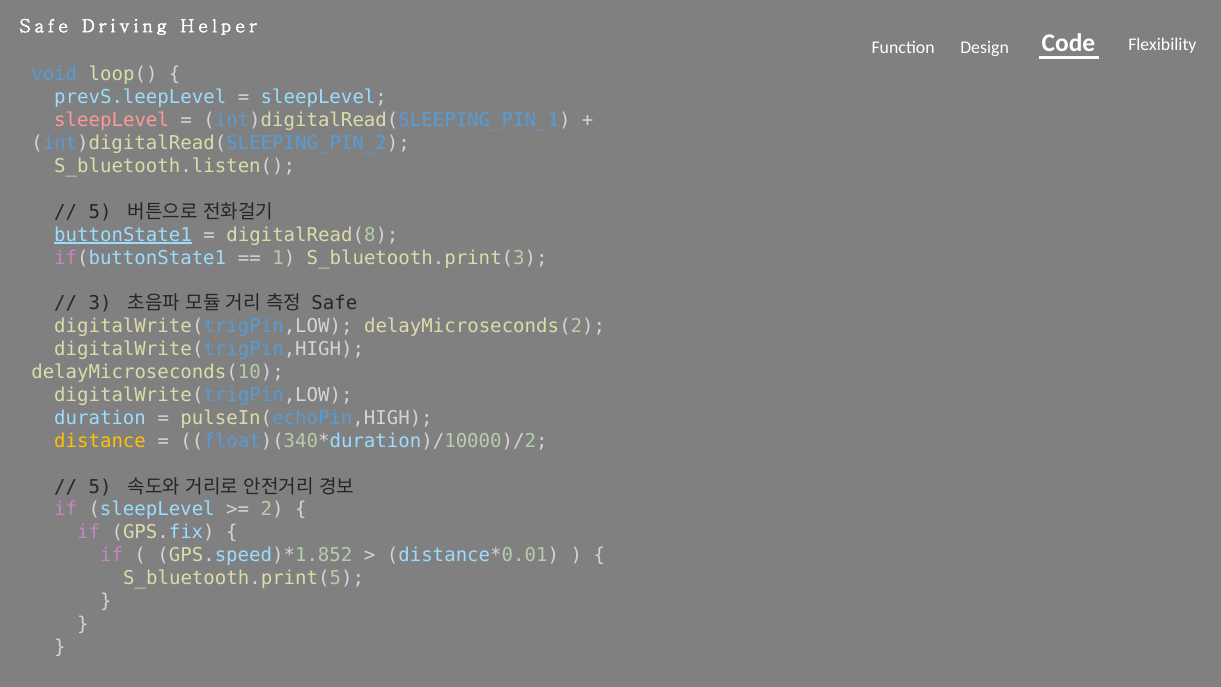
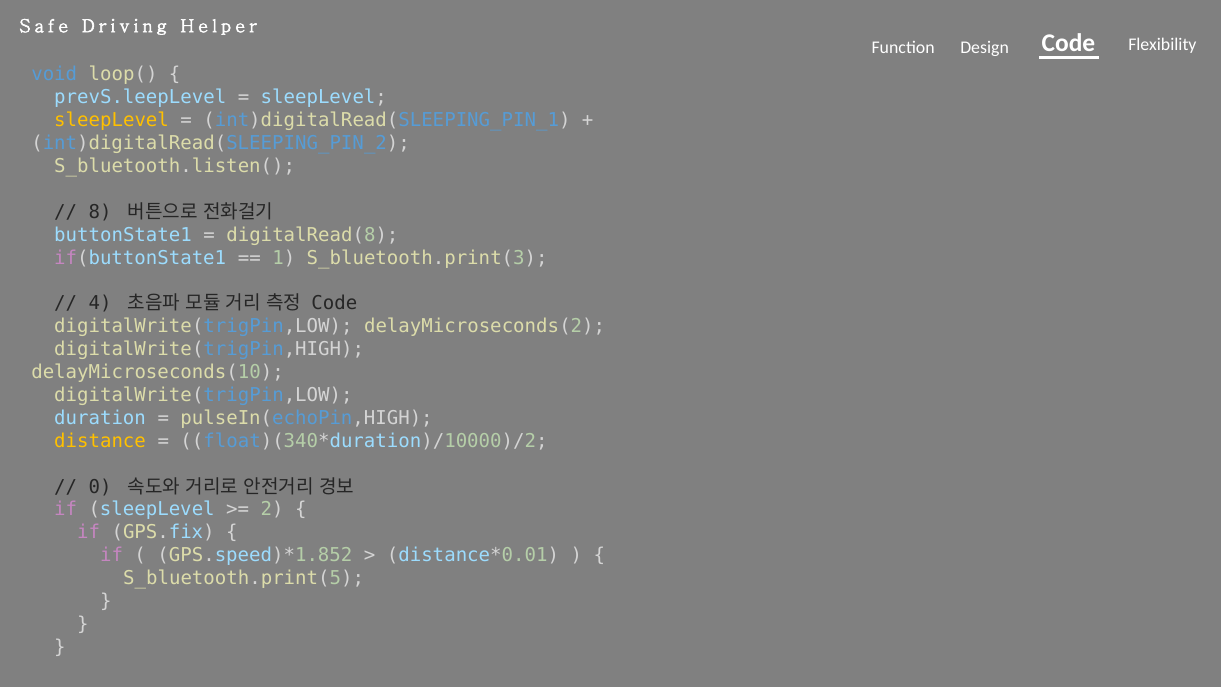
sleepLevel colour: pink -> yellow (112, 120)
5: 5 -> 8 (100, 212)
buttonState1 underline: present -> none (123, 235)
3: 3 -> 4 (100, 303)
Safe: Safe -> Code (334, 303)
5: 5 -> 0 (100, 487)
